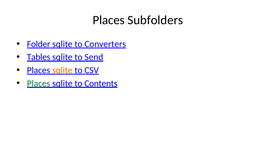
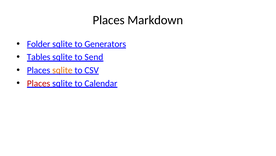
Subfolders: Subfolders -> Markdown (155, 20)
Converters: Converters -> Generators (105, 44)
Places colour: green -> red (39, 83)
Contents: Contents -> Calendar (101, 83)
